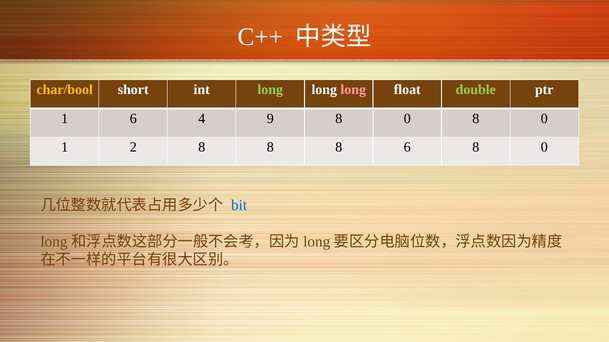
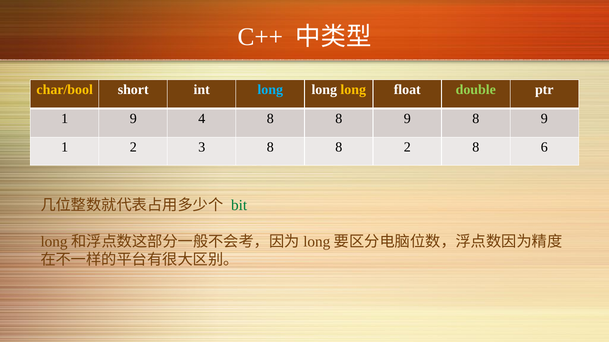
long colour: light green -> light blue (270, 90)
long colour: pink -> yellow (353, 90)
1 6: 6 -> 9 (133, 119)
4 9: 9 -> 8 (270, 119)
0: 0 -> 9 (407, 119)
0: 0 -> 9 (544, 119)
2 8: 8 -> 3 (202, 148)
8 6: 6 -> 2 (407, 148)
0: 0 -> 6 (544, 148)
bit colour: blue -> green (239, 205)
